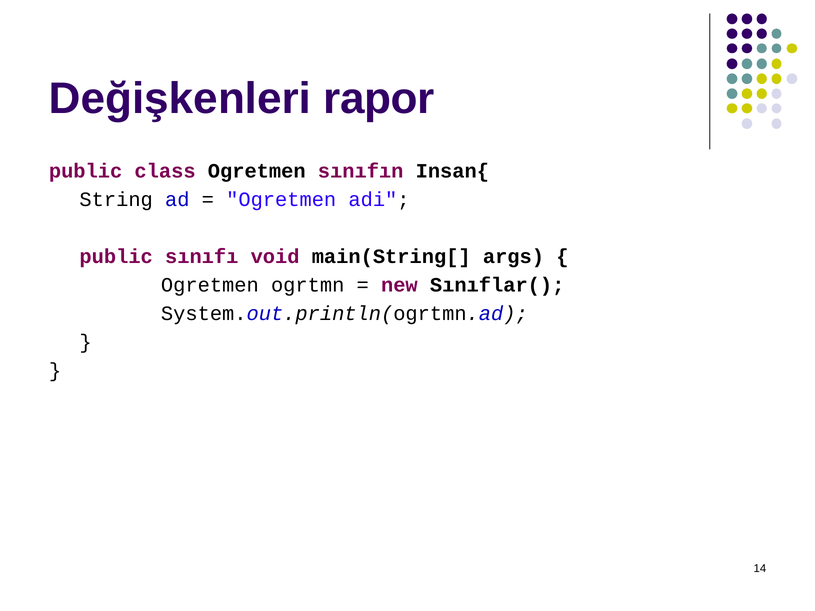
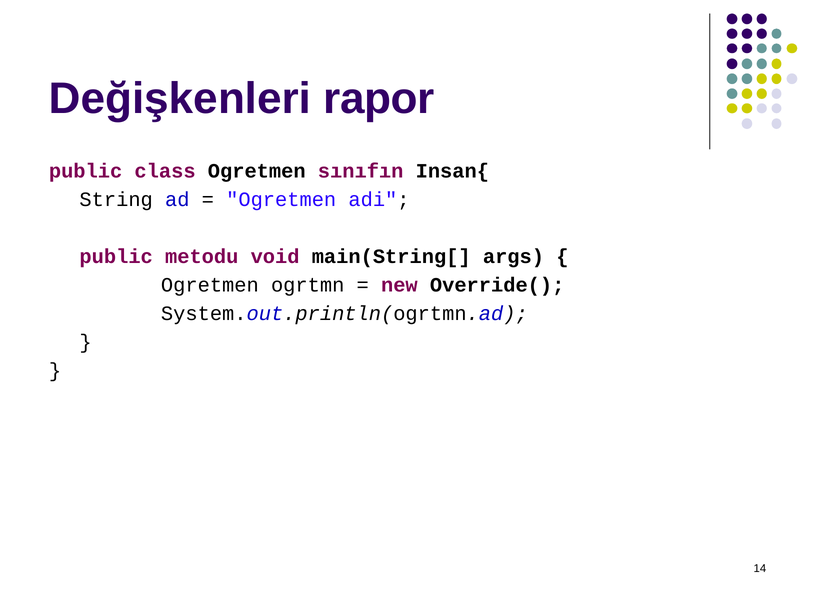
sınıfı: sınıfı -> metodu (202, 257)
Sınıflar(: Sınıflar( -> Override( (497, 285)
